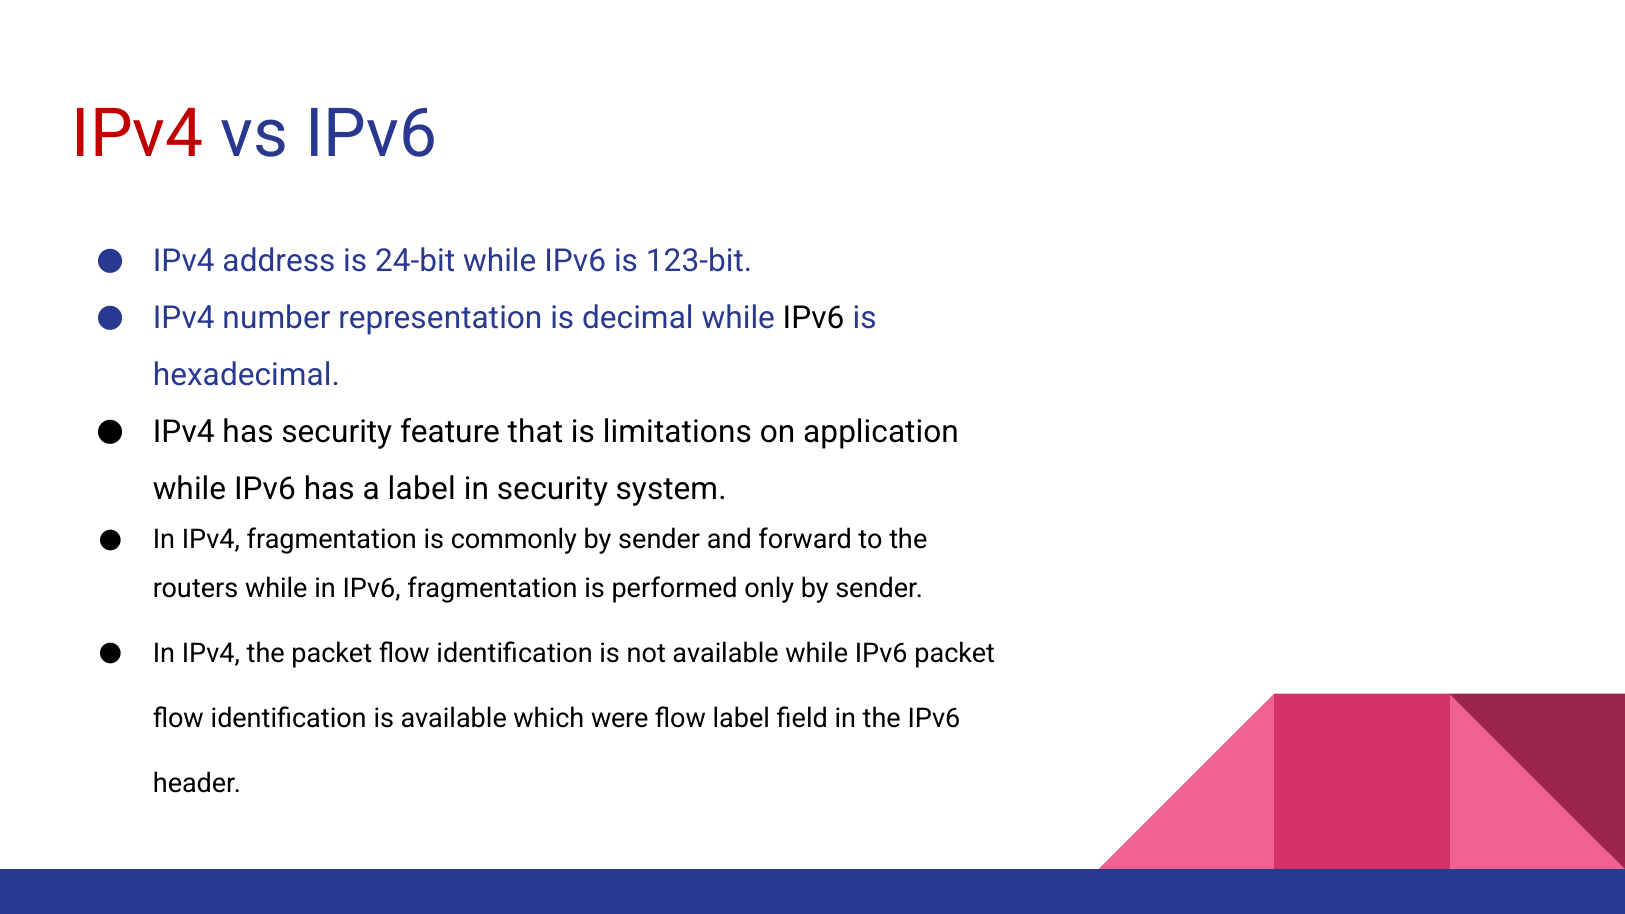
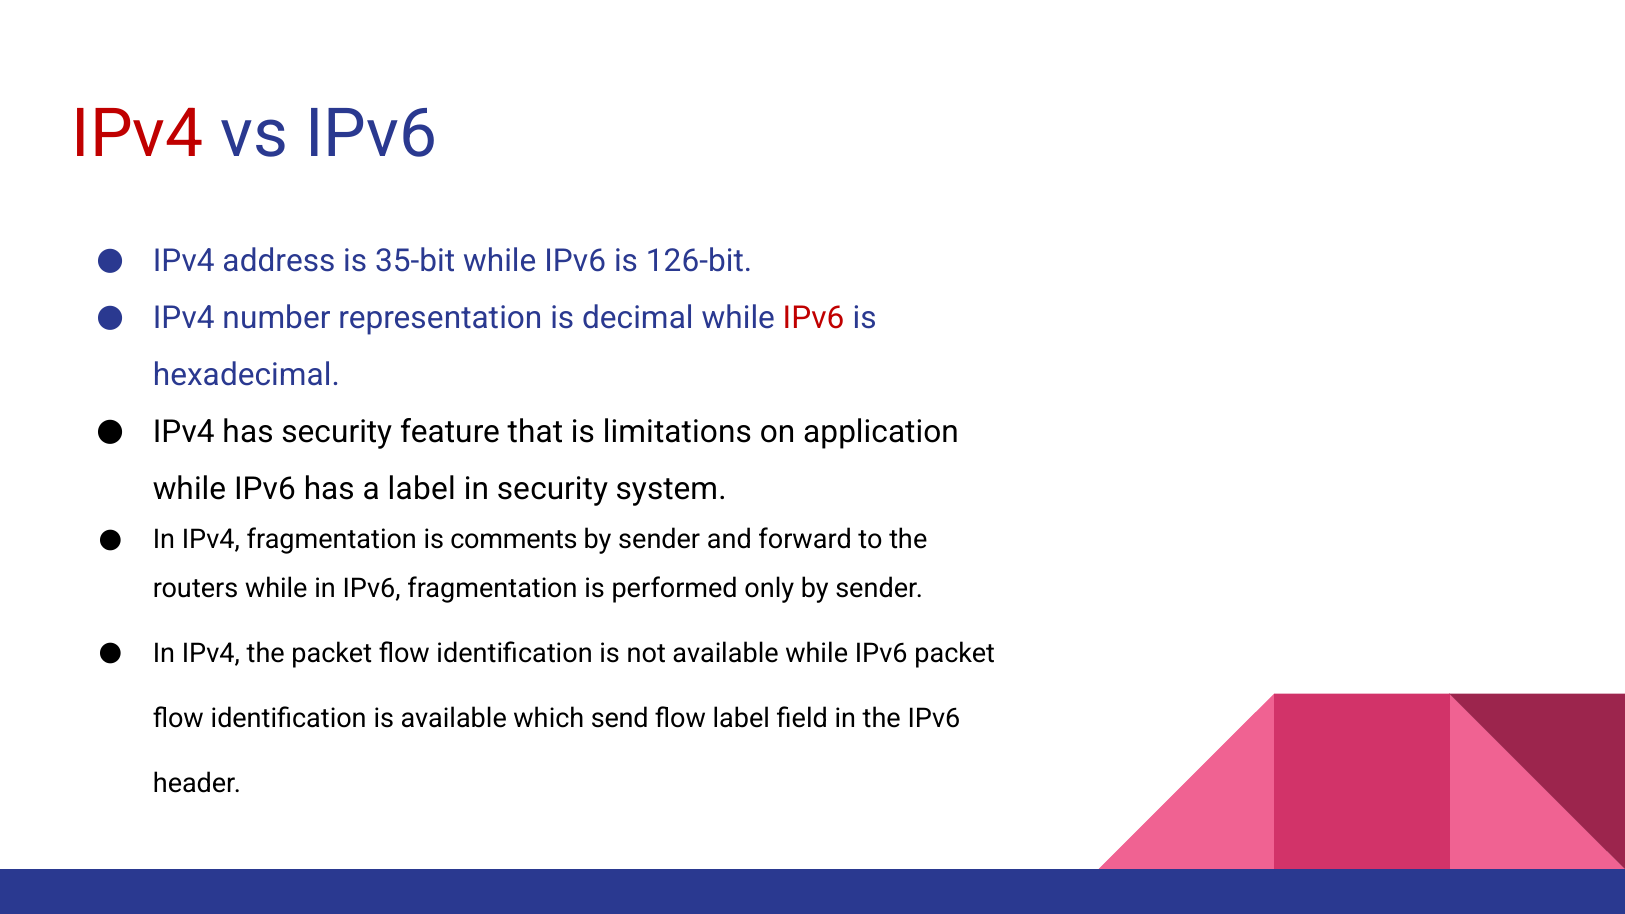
24-bit: 24-bit -> 35-bit (415, 261)
123-bit: 123-bit -> 126-bit (699, 261)
IPv6 colour: black -> red (814, 318)
commonly: commonly -> comments (514, 540)
were: were -> send (620, 719)
